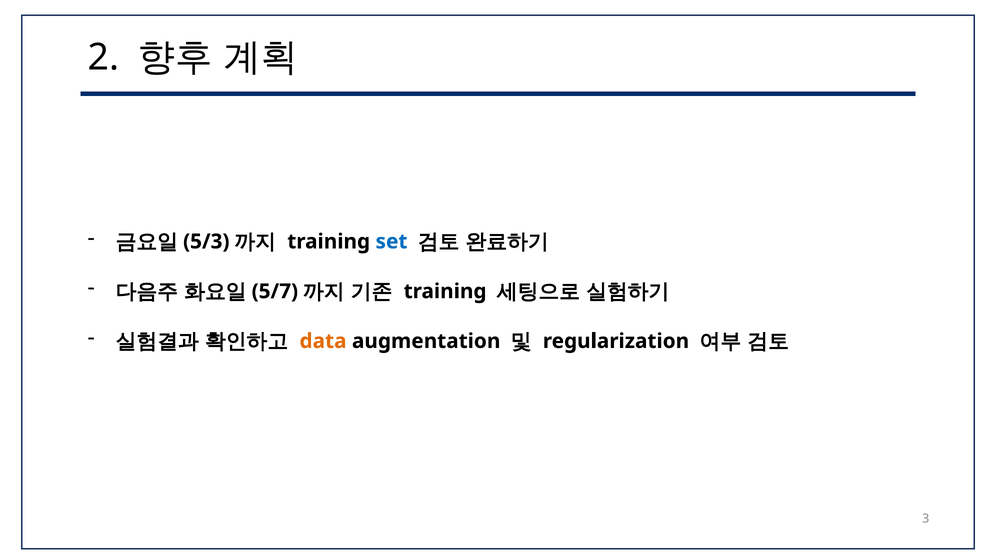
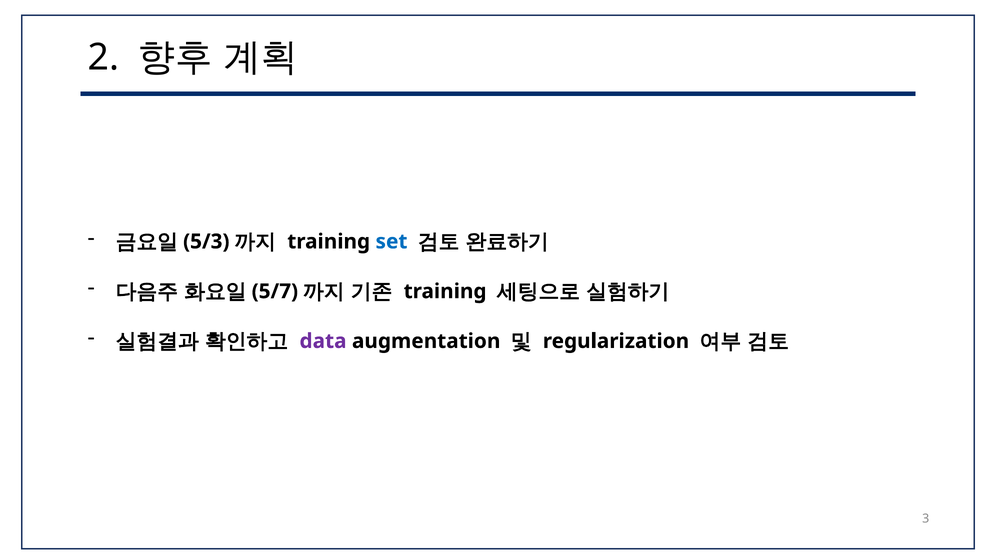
data colour: orange -> purple (323, 341)
